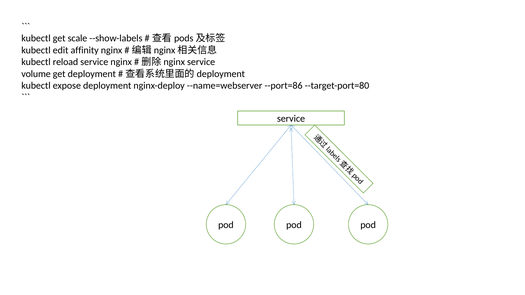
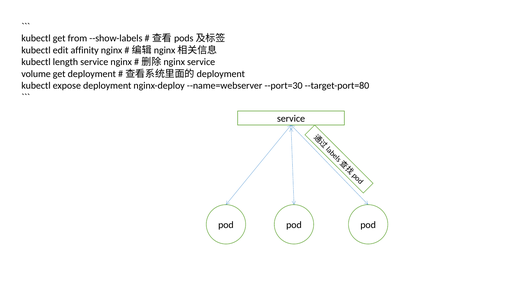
scale: scale -> from (77, 38)
reload: reload -> length (65, 62)
--port=86: --port=86 -> --port=30 (284, 86)
